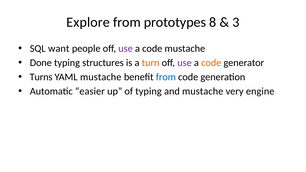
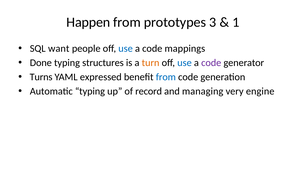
Explore: Explore -> Happen (88, 22)
8: 8 -> 3 (213, 22)
3: 3 -> 1 (236, 22)
use colour: purple -> blue (126, 49)
code mustache: mustache -> mappings (185, 49)
use colour: purple -> blue (184, 63)
code colour: orange -> purple (211, 63)
YAML mustache: mustache -> expressed (101, 77)
Automatic easier: easier -> typing (90, 91)
of typing: typing -> record (149, 91)
and mustache: mustache -> managing (203, 91)
